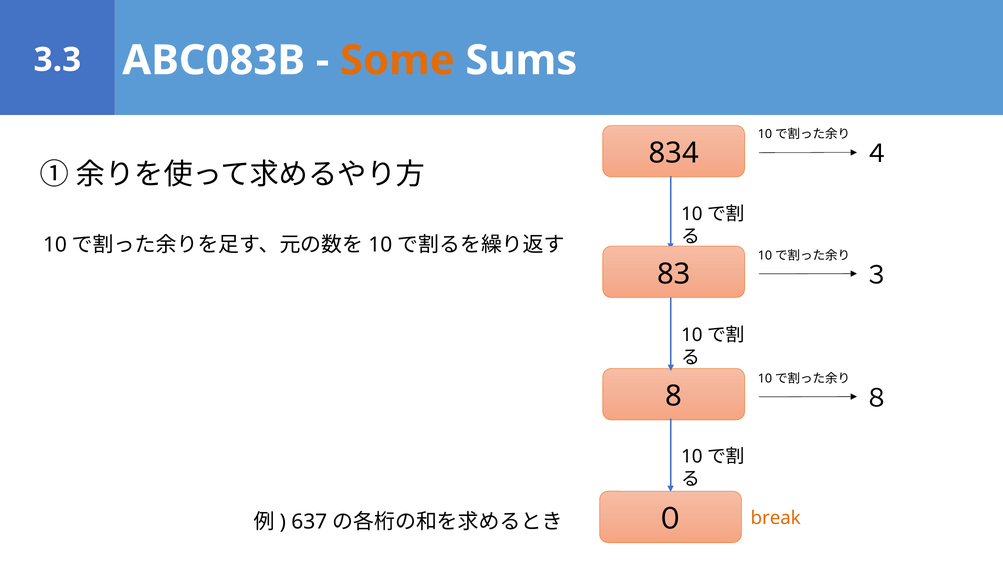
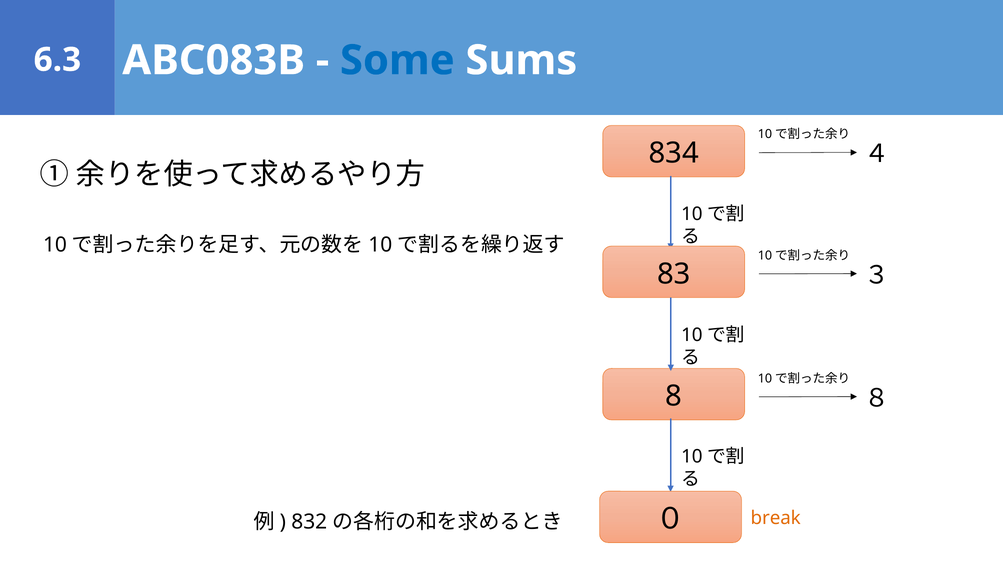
Some colour: orange -> blue (397, 60)
3.3: 3.3 -> 6.3 (57, 60)
637: 637 -> 832 (309, 522)
